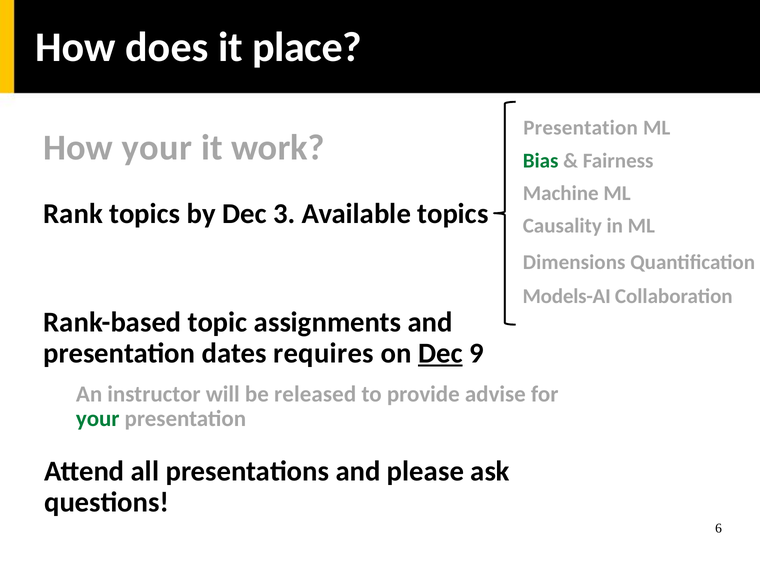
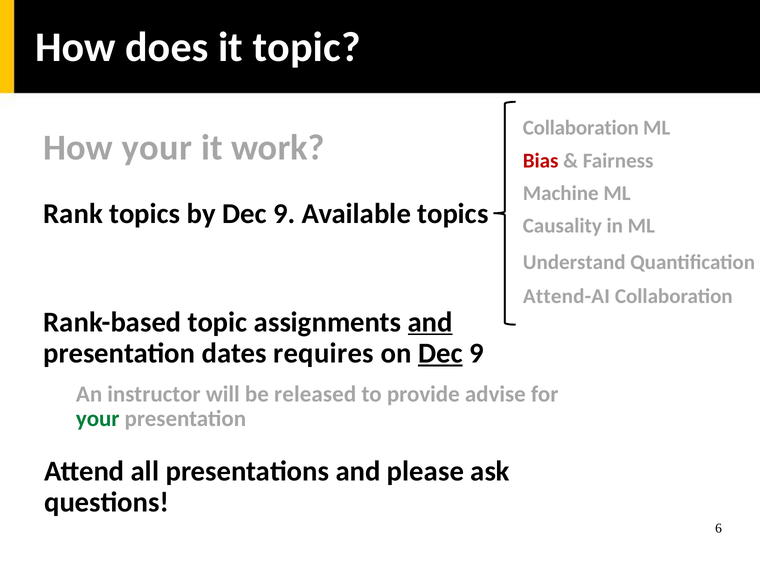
it place: place -> topic (307, 47)
Presentation: Presentation -> Collaboration (581, 128)
Bias colour: green -> red (541, 161)
by Dec 3: 3 -> 9 (284, 214)
Dimensions: Dimensions -> Understand (574, 262)
Models-AI: Models-AI -> Attend-AI (566, 296)
and underline: none -> present (430, 322)
